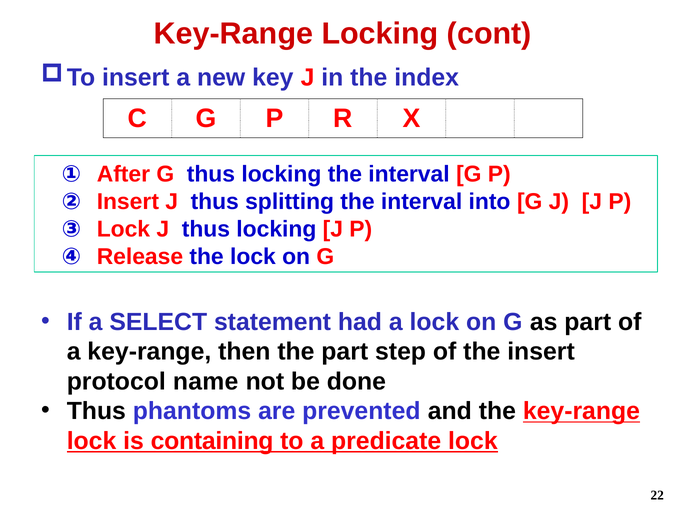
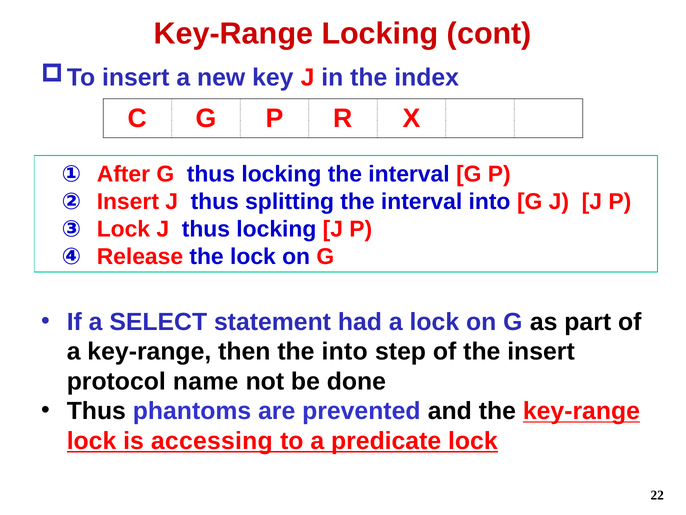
the part: part -> into (345, 351)
containing: containing -> accessing (212, 440)
